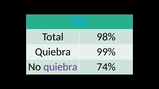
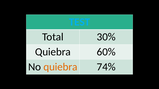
98%: 98% -> 30% (106, 37)
99%: 99% -> 60% (106, 52)
quiebra colour: purple -> orange (60, 67)
